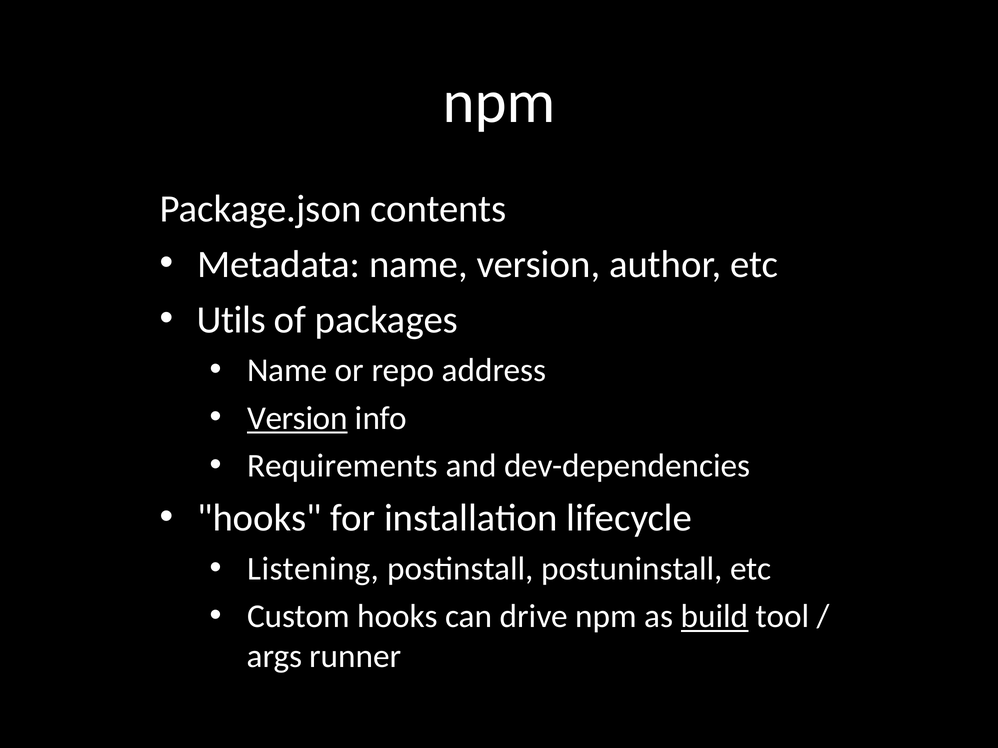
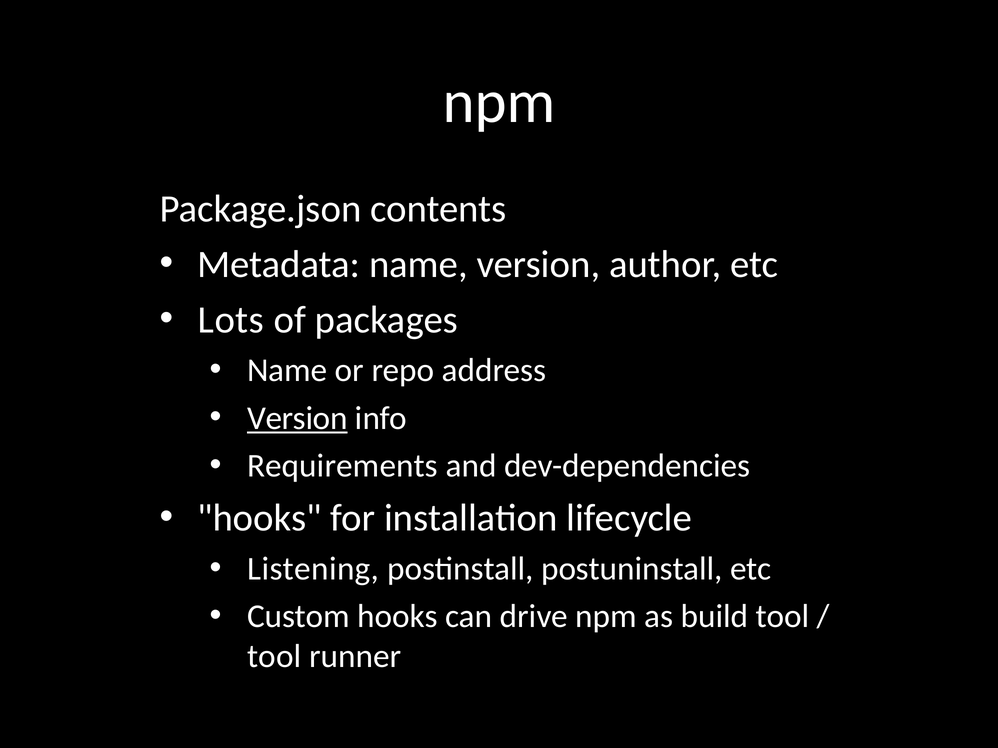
Utils: Utils -> Lots (231, 320)
build underline: present -> none (715, 617)
args: args -> tool (274, 657)
